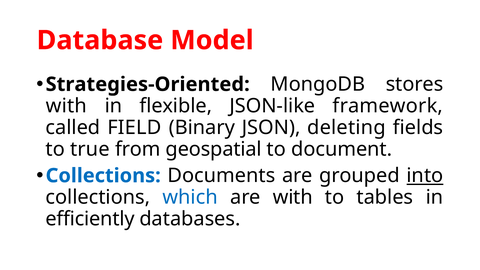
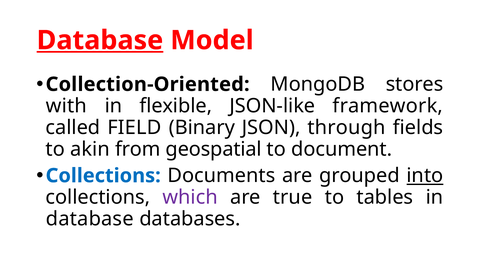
Database underline: none -> present (100, 40)
Strategies-Oriented: Strategies-Oriented -> Collection-Oriented (148, 84)
deleting: deleting -> through (347, 128)
true: true -> akin (90, 149)
which colour: blue -> purple (190, 197)
are with: with -> true (293, 197)
efficiently: efficiently -> database (90, 219)
